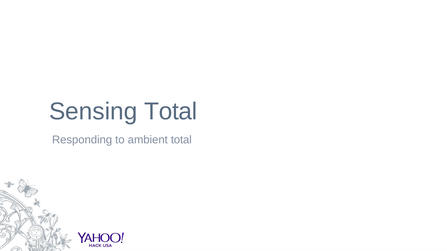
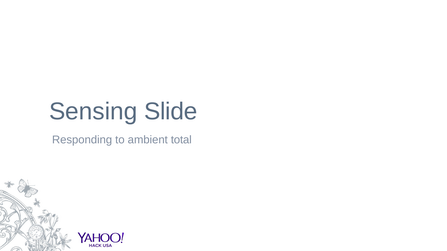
Sensing Total: Total -> Slide (171, 112)
